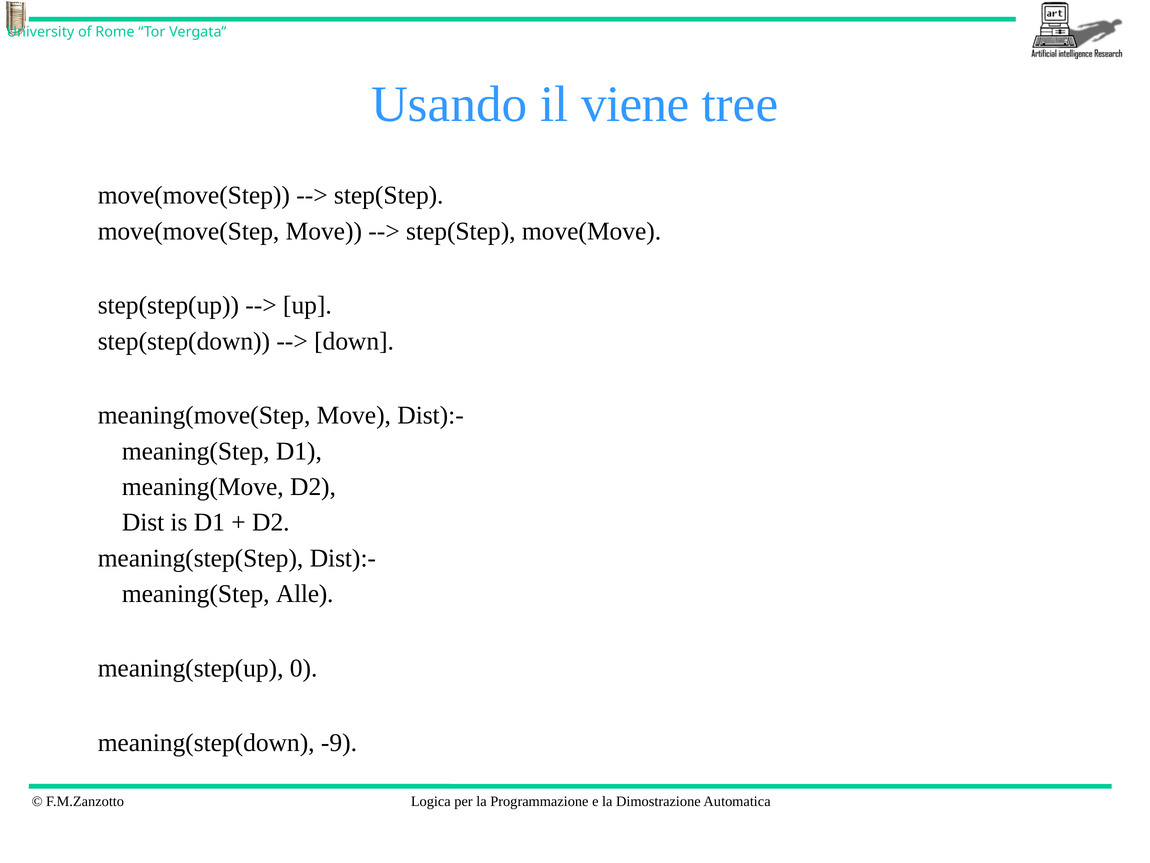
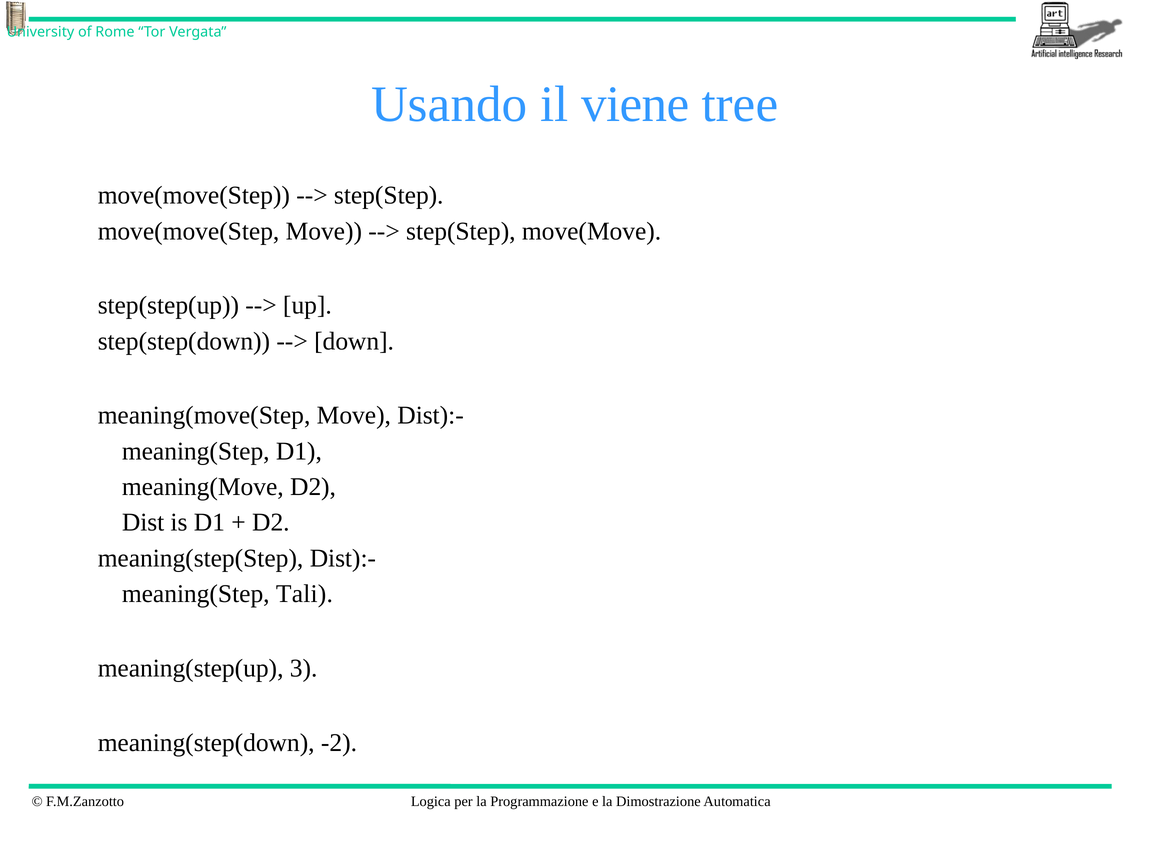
Alle: Alle -> Tali (304, 593)
0: 0 -> 3 (304, 668)
-9: -9 -> -2 (339, 742)
